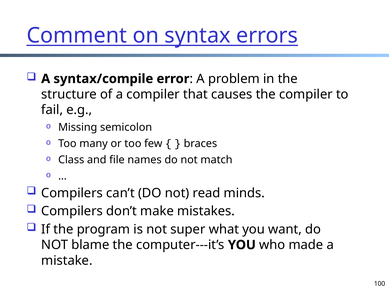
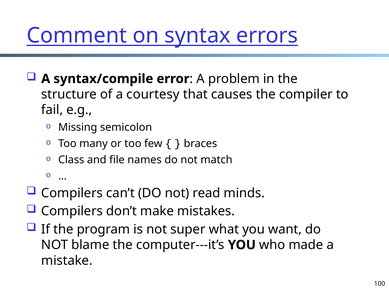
a compiler: compiler -> courtesy (153, 94)
